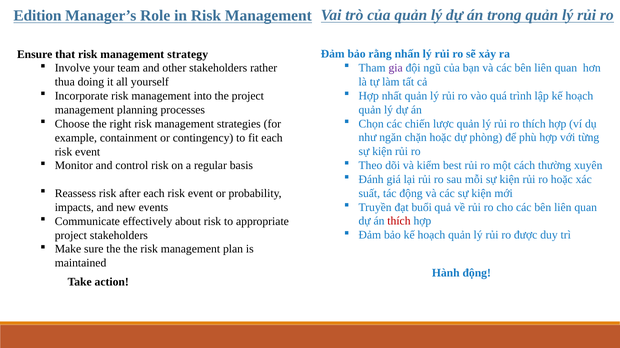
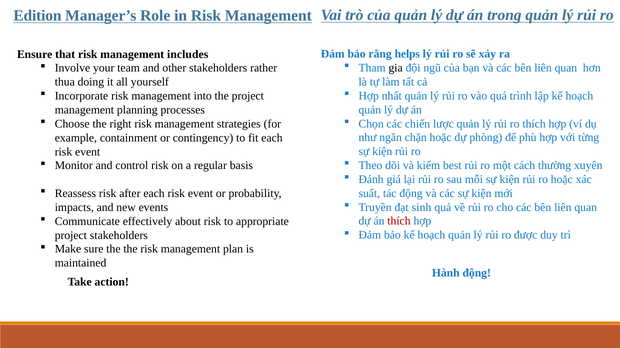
nhấn: nhấn -> helps (407, 54)
strategy: strategy -> includes (188, 54)
gia colour: purple -> black (396, 68)
buổi: buổi -> sinh (422, 208)
